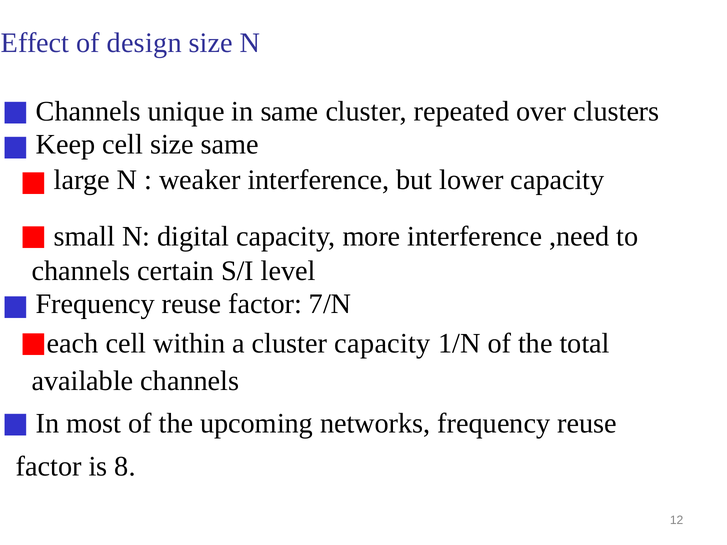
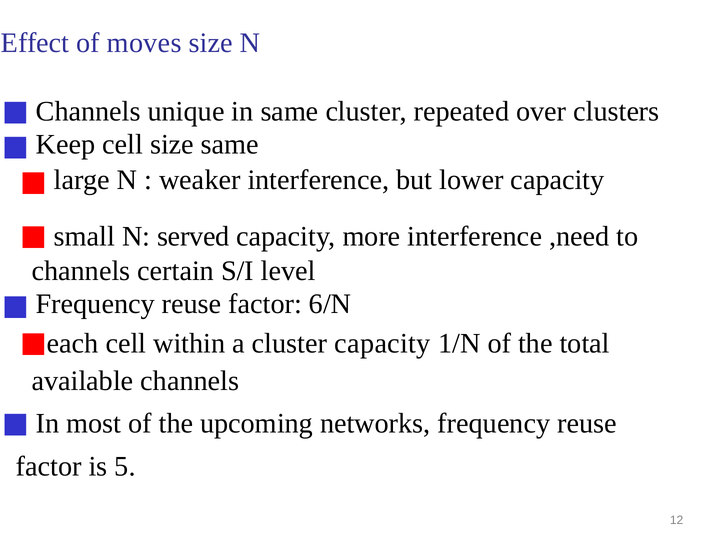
design: design -> moves (144, 43)
digital: digital -> served (193, 237)
7/N: 7/N -> 6/N (330, 304)
8: 8 -> 5 (125, 466)
